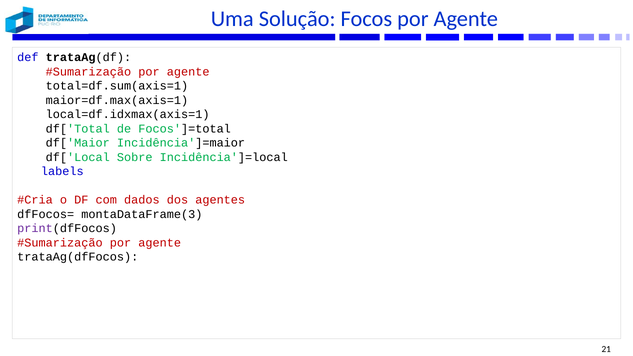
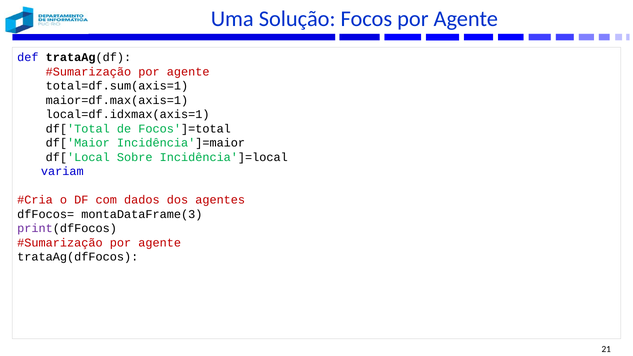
labels: labels -> variam (62, 171)
